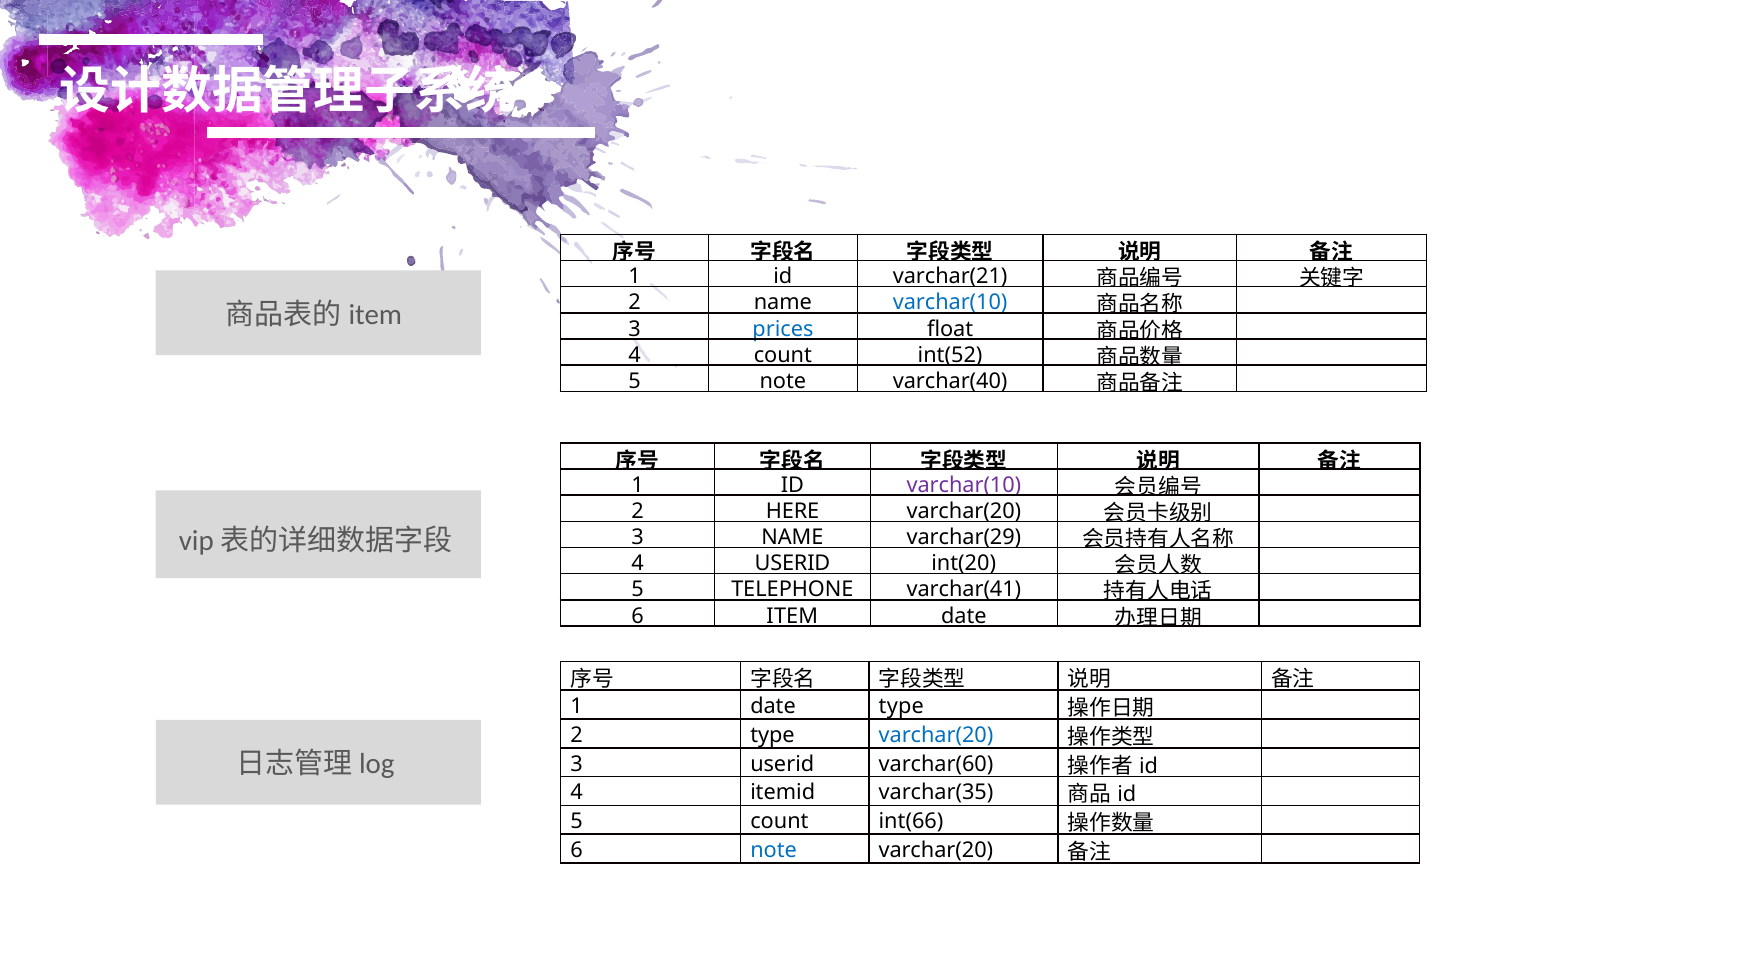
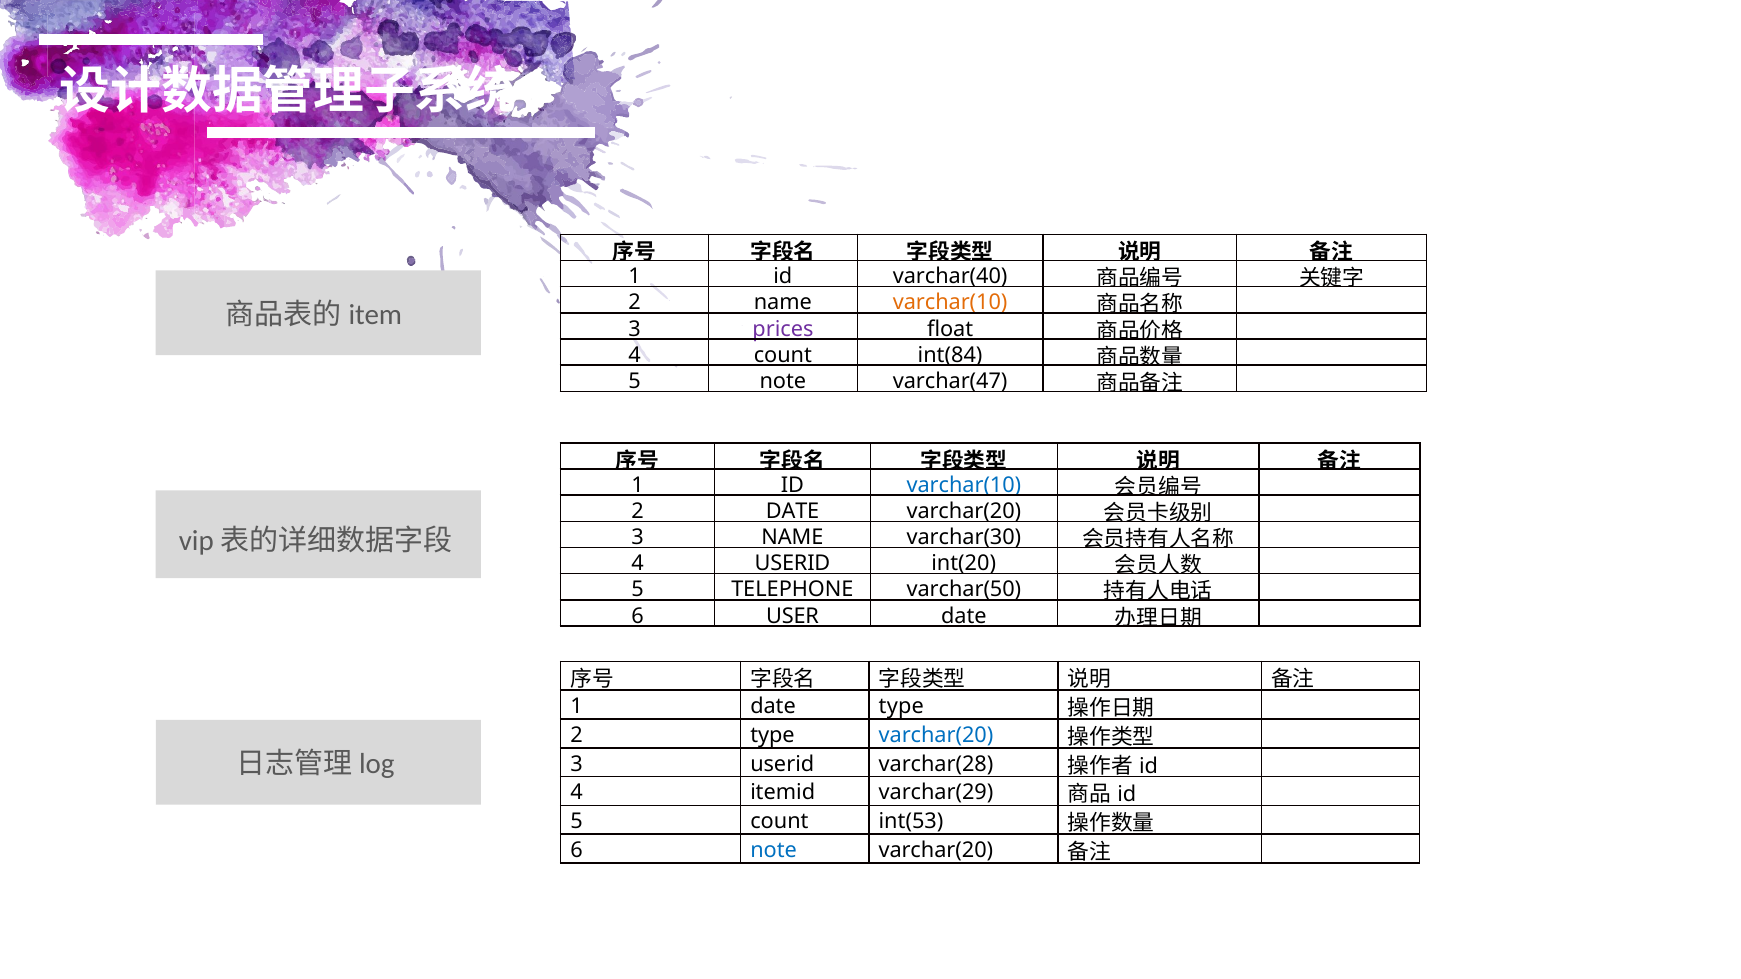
varchar(21: varchar(21 -> varchar(40 (950, 277)
varchar(10 colour: blue -> orange (950, 303)
prices colour: blue -> purple (783, 329)
int(52: int(52 -> int(84 (950, 355)
varchar(40: varchar(40 -> varchar(47 (950, 381)
varchar(10 colour: purple -> blue (964, 485)
2 HERE: HERE -> DATE (793, 511)
varchar(29: varchar(29 -> varchar(30 (964, 538)
varchar(41: varchar(41 -> varchar(50 (964, 590)
ITEM: ITEM -> USER (793, 616)
varchar(60: varchar(60 -> varchar(28 (936, 764)
varchar(35: varchar(35 -> varchar(29 (936, 793)
int(66: int(66 -> int(53 (911, 822)
